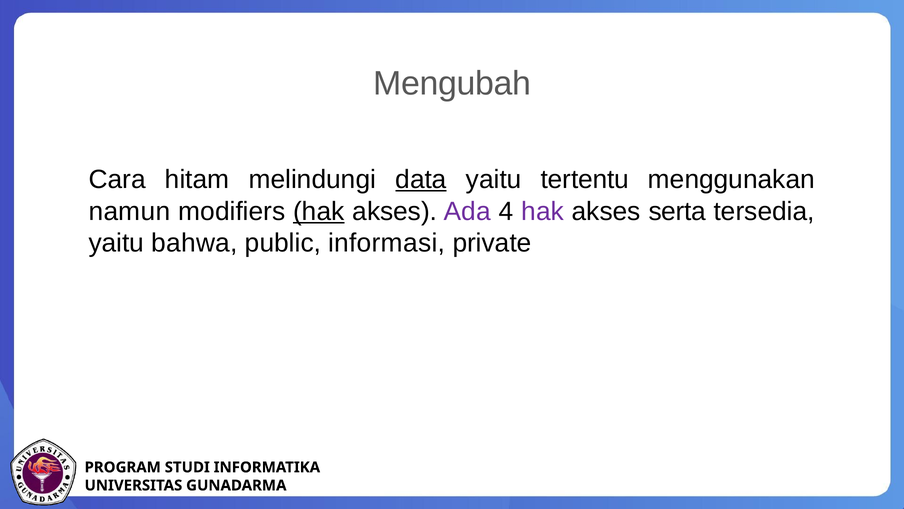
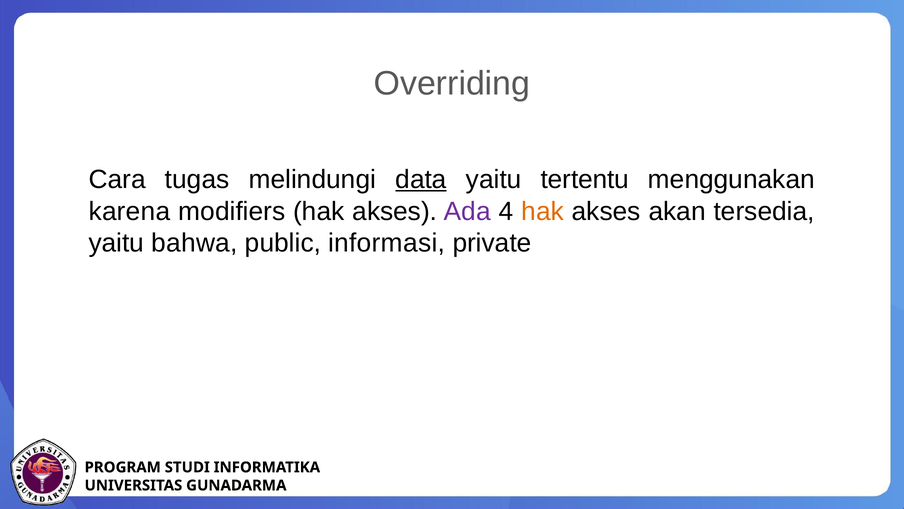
Mengubah: Mengubah -> Overriding (452, 83)
hitam: hitam -> tugas (197, 179)
namun: namun -> karena (129, 211)
hak underline: present -> none (319, 211)
hak colour: purple -> orange (543, 211)
serta: serta -> akan (677, 211)
